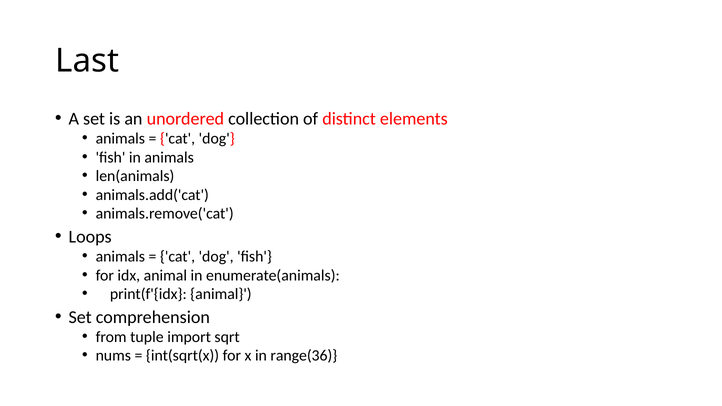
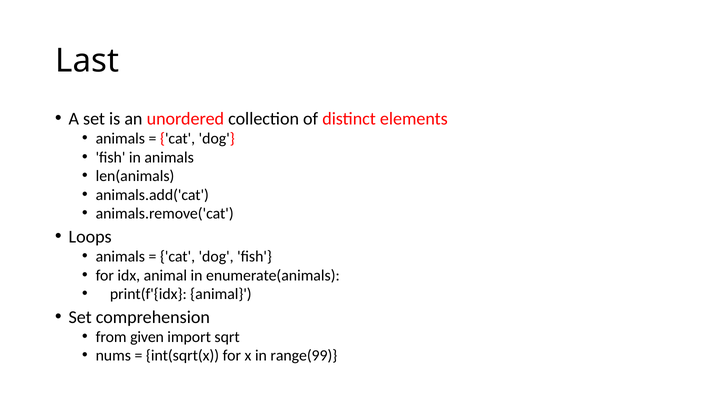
tuple: tuple -> given (147, 337)
range(36: range(36 -> range(99 (304, 356)
